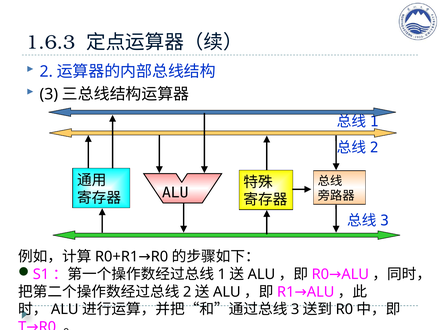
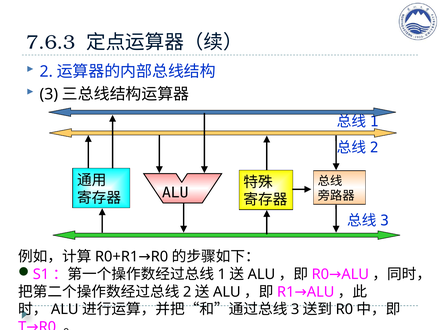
1.6.3: 1.6.3 -> 7.6.3 (51, 42)
